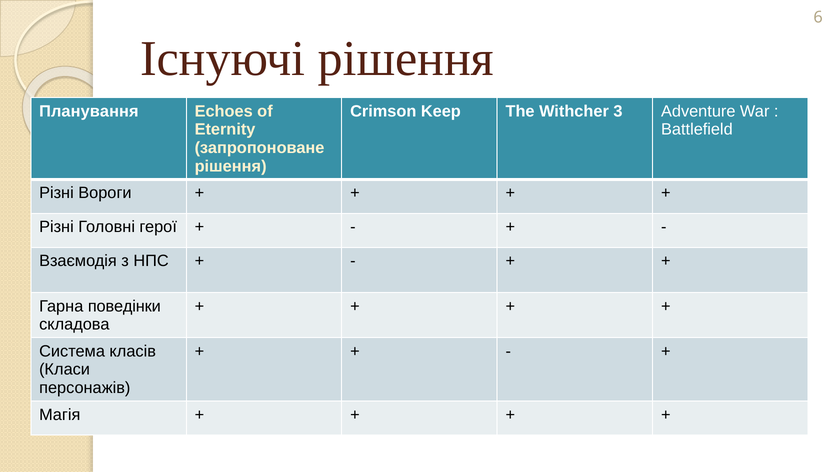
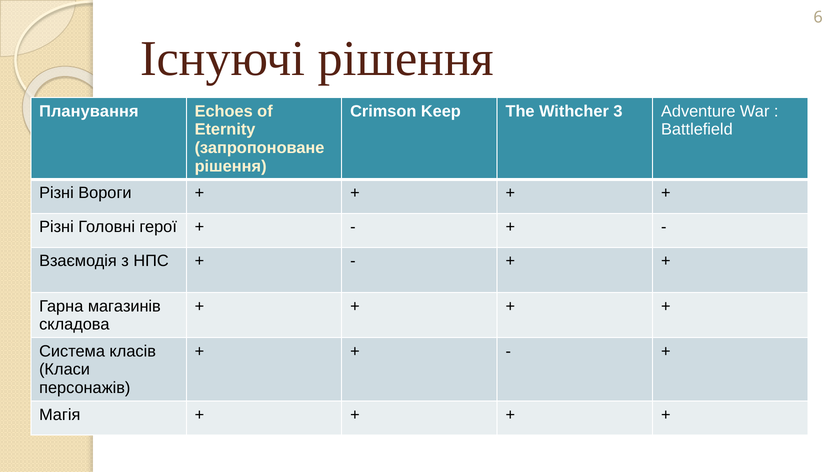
поведінки: поведінки -> магазинів (124, 306)
